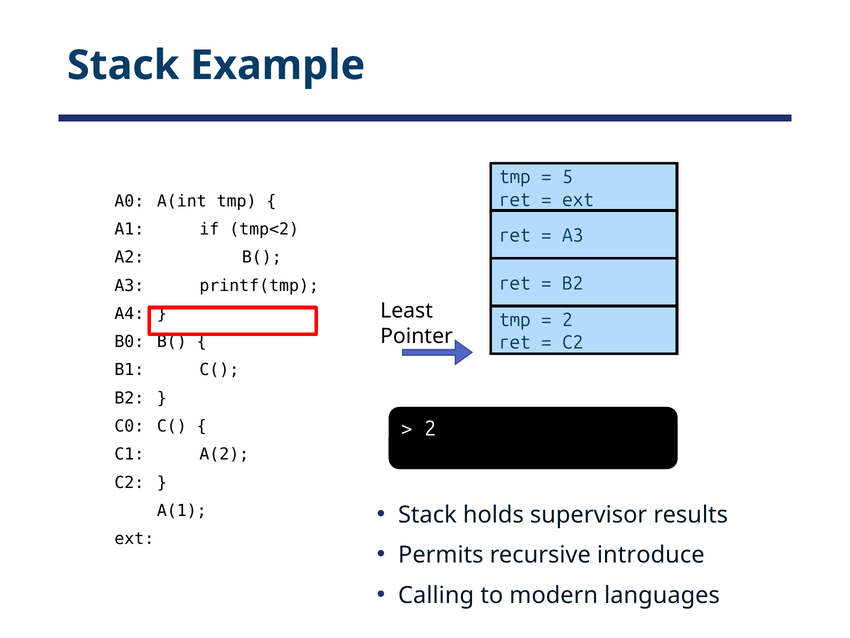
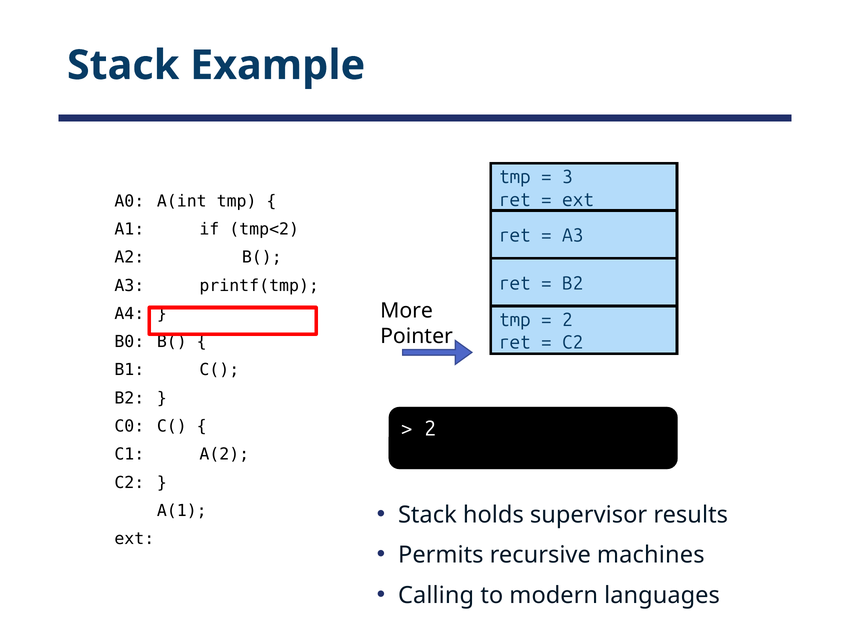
5: 5 -> 3 (567, 177)
Least: Least -> More (407, 310)
introduce: introduce -> machines (651, 555)
